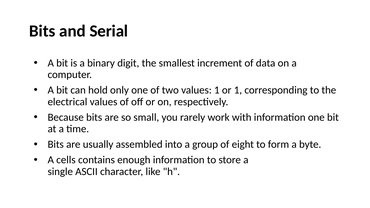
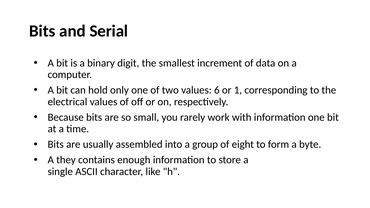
values 1: 1 -> 6 (217, 90)
cells: cells -> they (66, 160)
